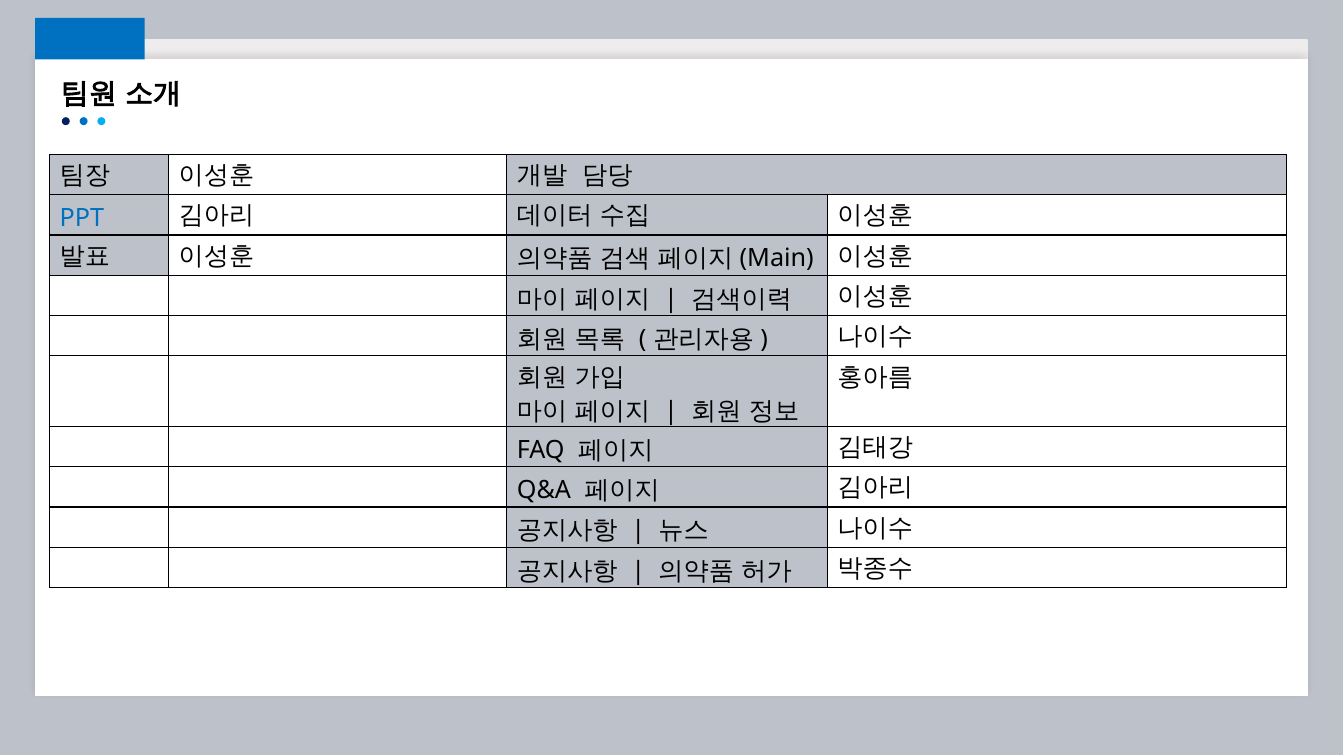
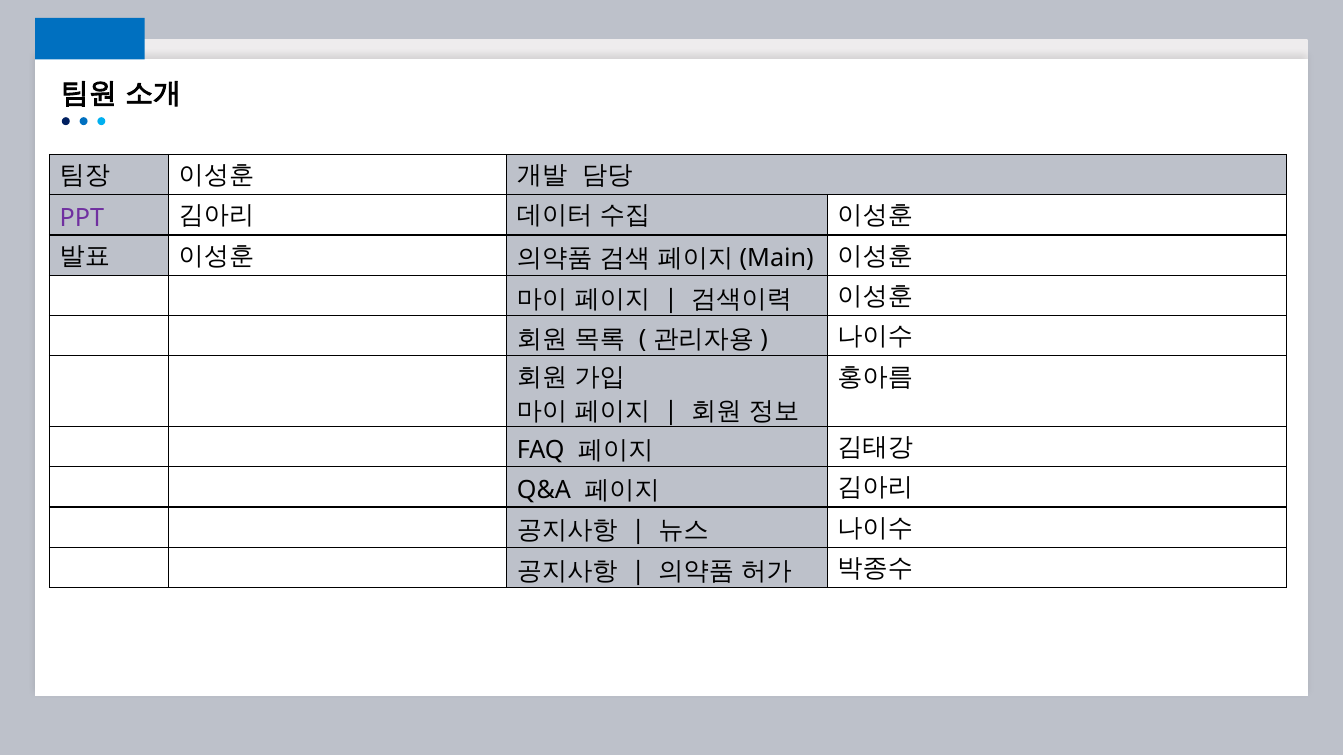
PPT colour: blue -> purple (82, 218)
